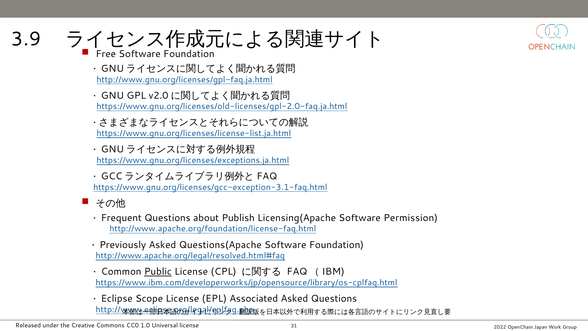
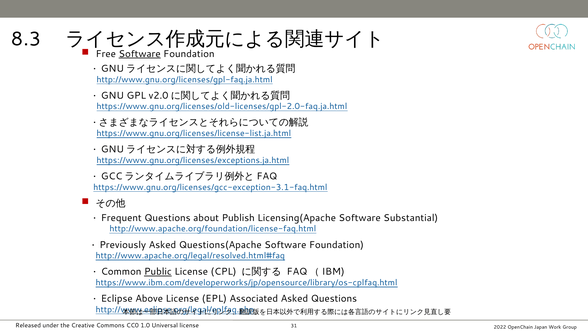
3.9: 3.9 -> 8.3 (26, 39)
Software underline: none -> present (140, 54)
Permission: Permission -> Substantial (411, 218)
Scope: Scope -> Above (149, 298)
